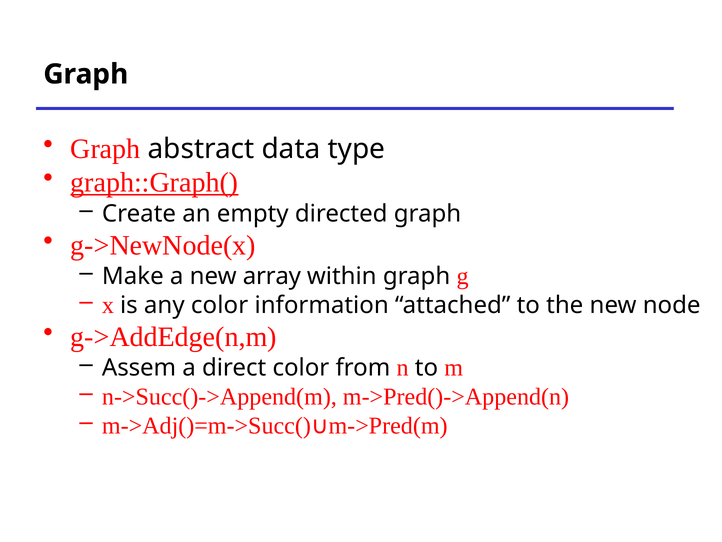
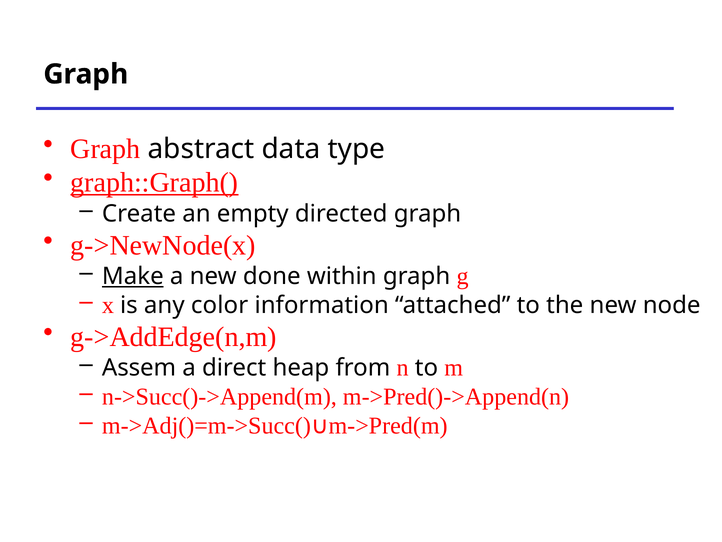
Make underline: none -> present (133, 276)
array: array -> done (272, 276)
direct color: color -> heap (301, 368)
